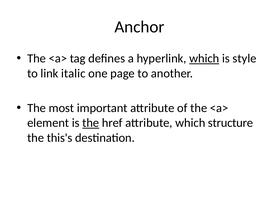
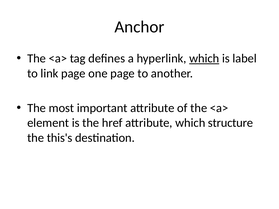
style: style -> label (245, 59)
link italic: italic -> page (73, 73)
the underline: present -> none (91, 123)
